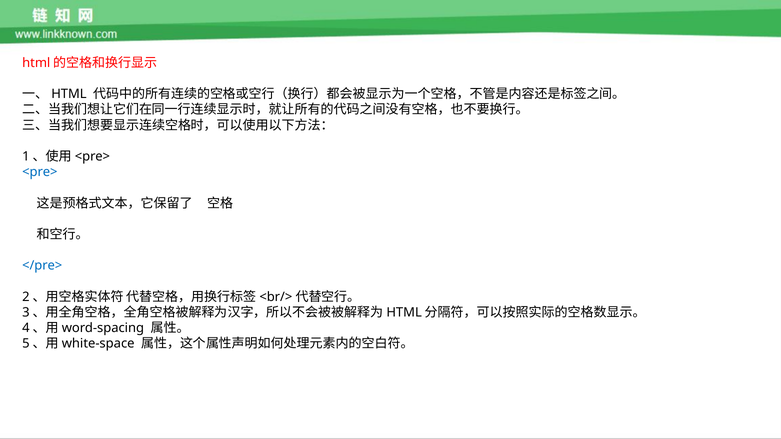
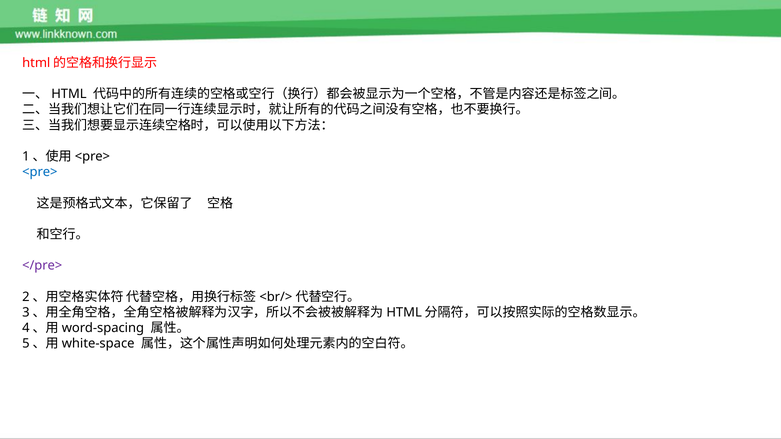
</pre> colour: blue -> purple (42, 266)
